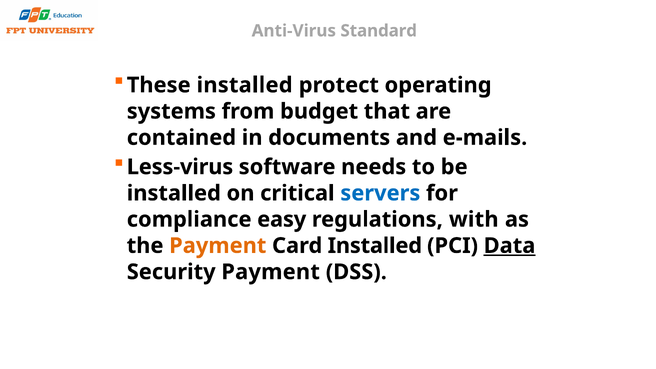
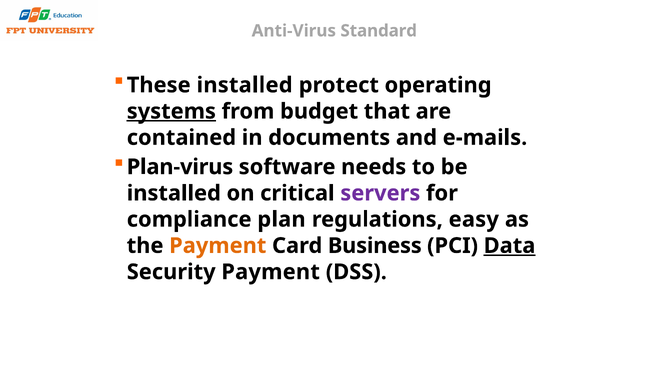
systems underline: none -> present (171, 111)
Less-virus: Less-virus -> Plan-virus (180, 167)
servers colour: blue -> purple (380, 193)
easy: easy -> plan (282, 219)
with: with -> easy (474, 219)
Card Installed: Installed -> Business (375, 246)
